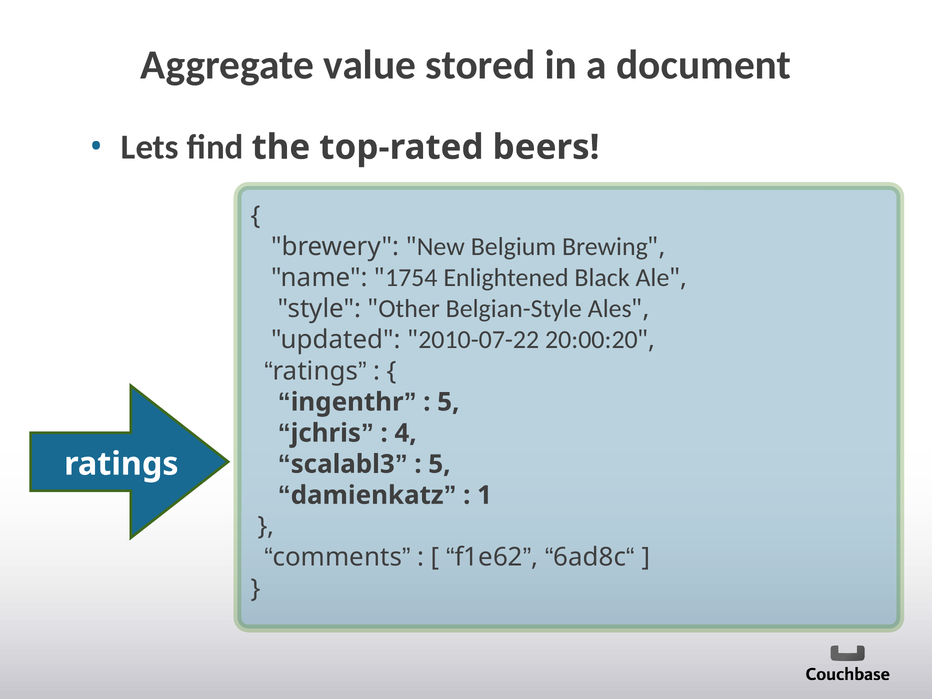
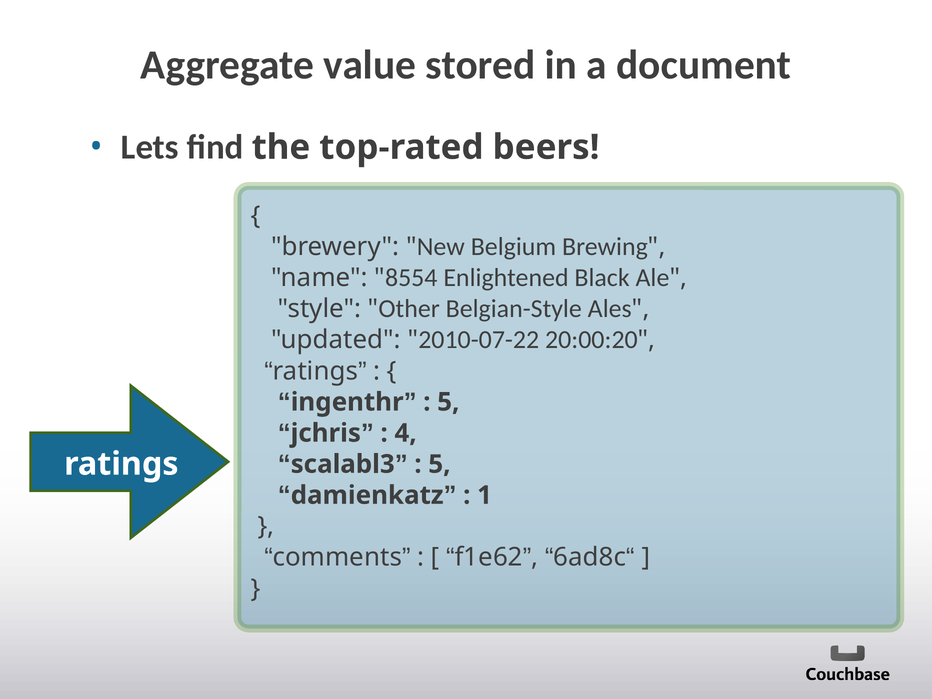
1754: 1754 -> 8554 (411, 278)
